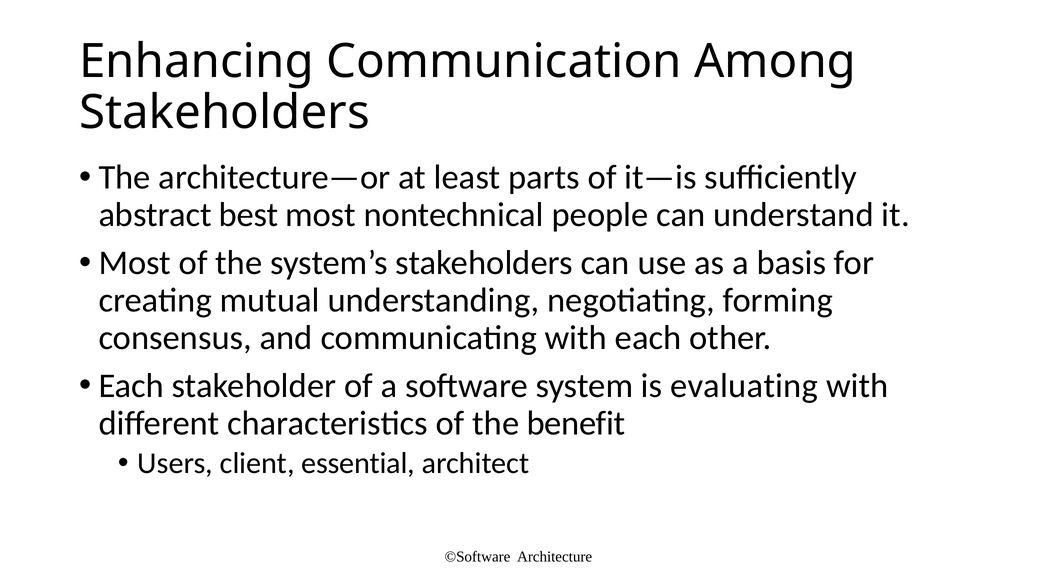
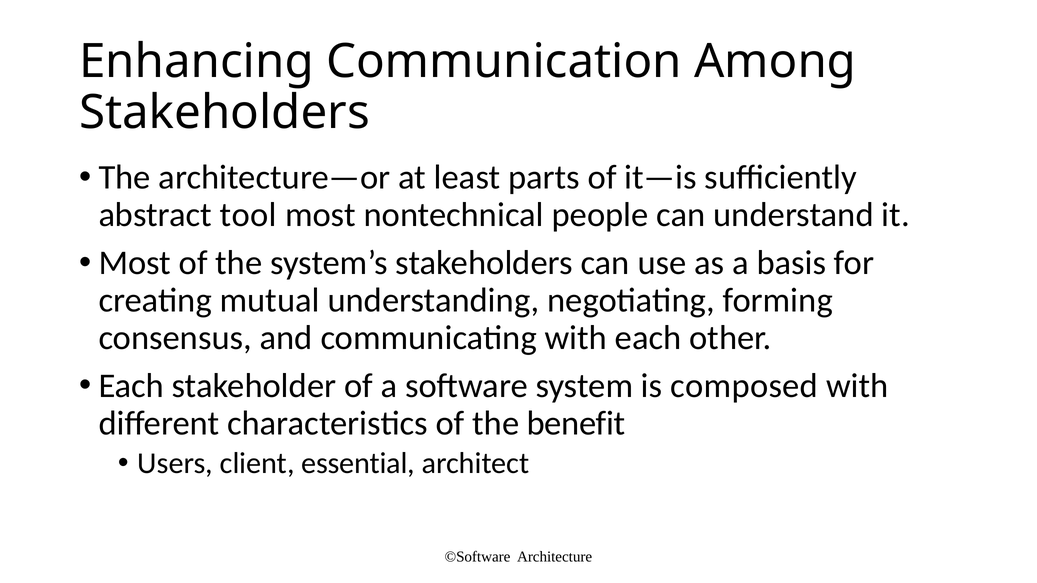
best: best -> tool (248, 215)
evaluating: evaluating -> composed (744, 386)
